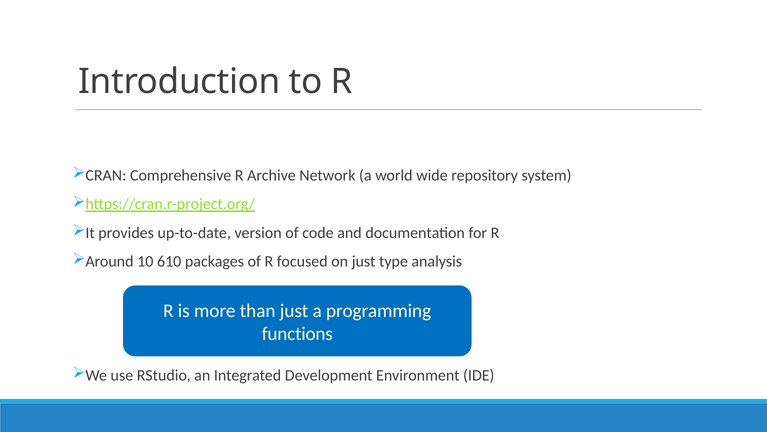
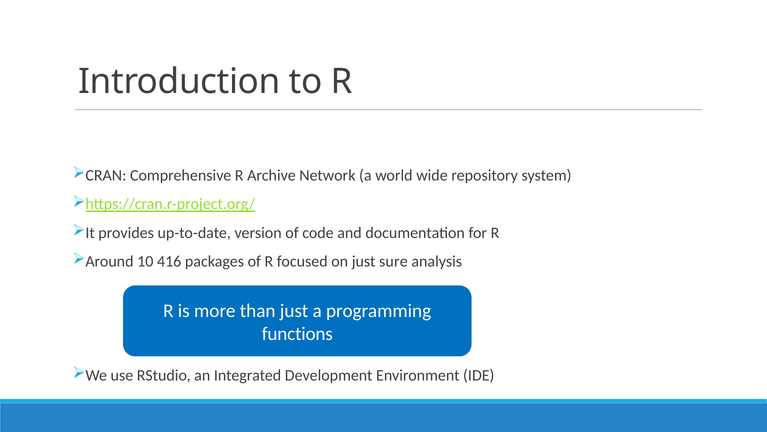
610: 610 -> 416 (169, 261)
type: type -> sure (393, 261)
